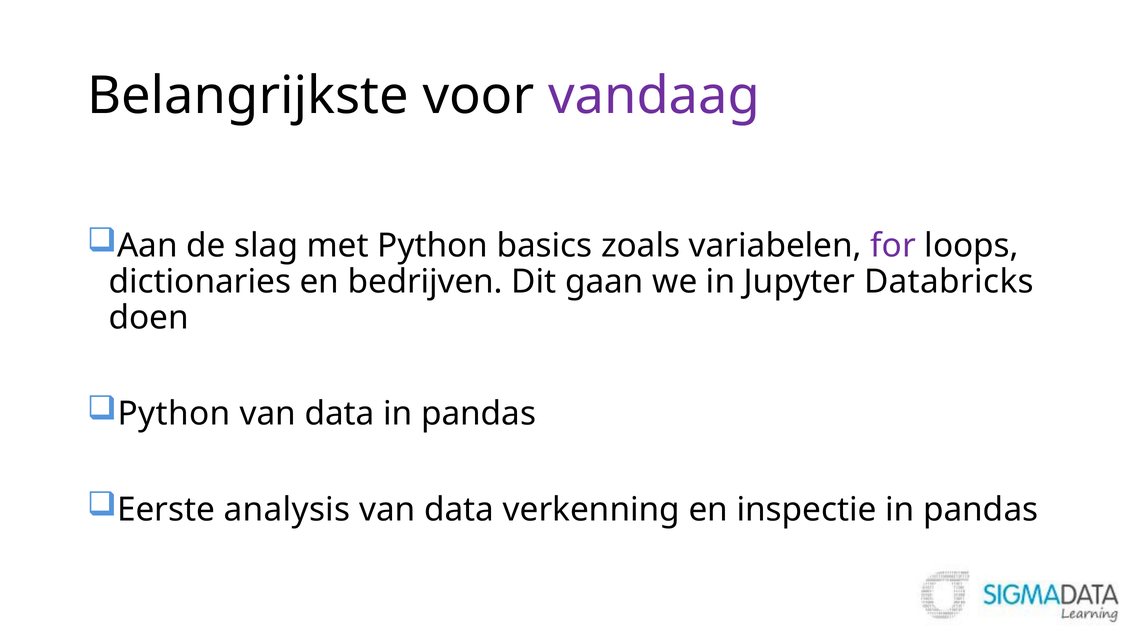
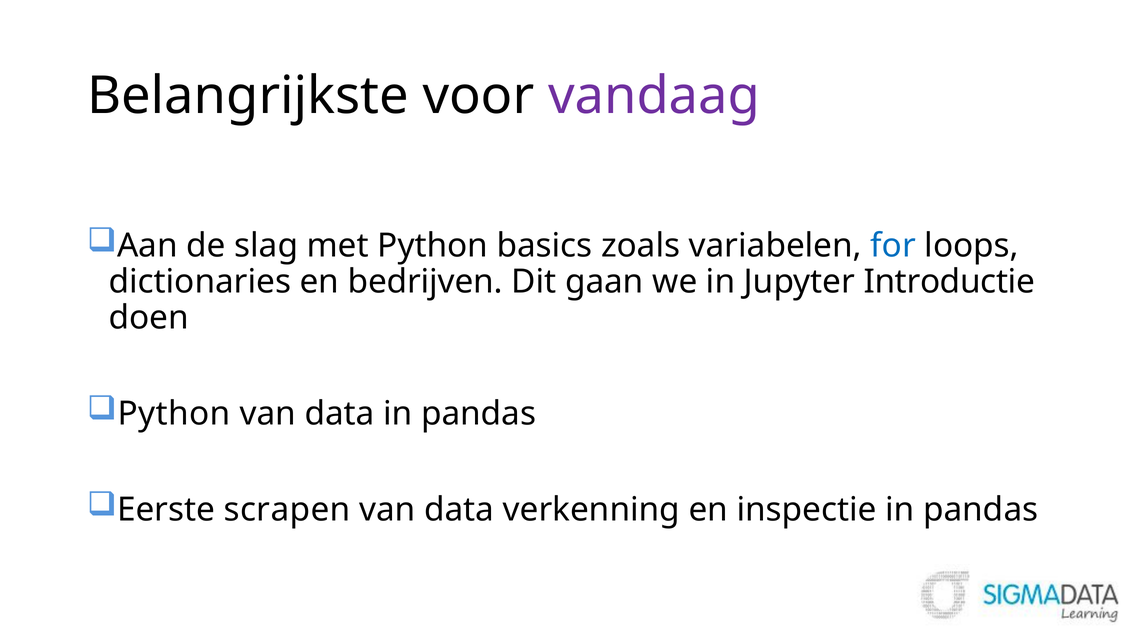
for colour: purple -> blue (893, 246)
Databricks: Databricks -> Introductie (949, 282)
analysis: analysis -> scrapen (287, 510)
